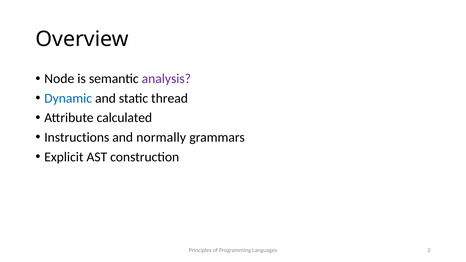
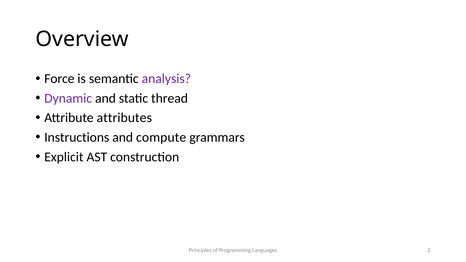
Node: Node -> Force (59, 79)
Dynamic colour: blue -> purple (68, 98)
calculated: calculated -> attributes (124, 118)
normally: normally -> compute (161, 137)
